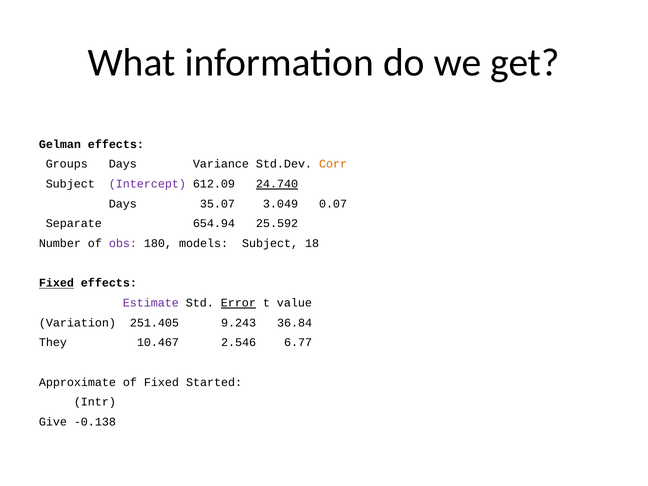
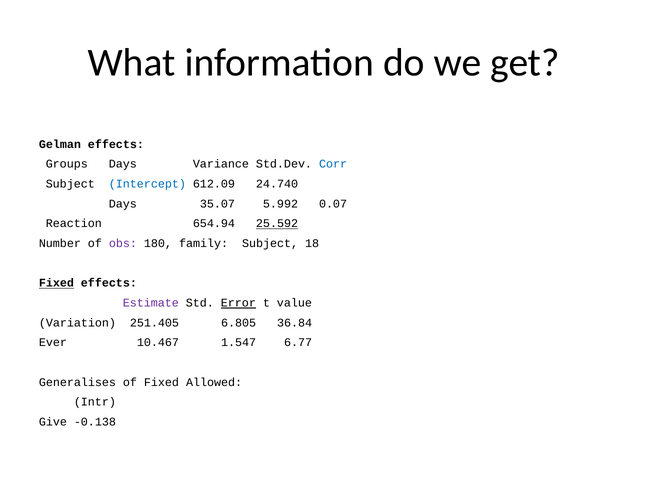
Corr colour: orange -> blue (333, 164)
Intercept colour: purple -> blue (147, 184)
24.740 underline: present -> none (277, 184)
3.049: 3.049 -> 5.992 (281, 204)
Separate: Separate -> Reaction (74, 224)
25.592 underline: none -> present (277, 224)
models: models -> family (204, 243)
9.243: 9.243 -> 6.805 (239, 323)
They: They -> Ever (53, 343)
2.546: 2.546 -> 1.547 (239, 343)
Approximate: Approximate -> Generalises (77, 382)
Started: Started -> Allowed (214, 382)
